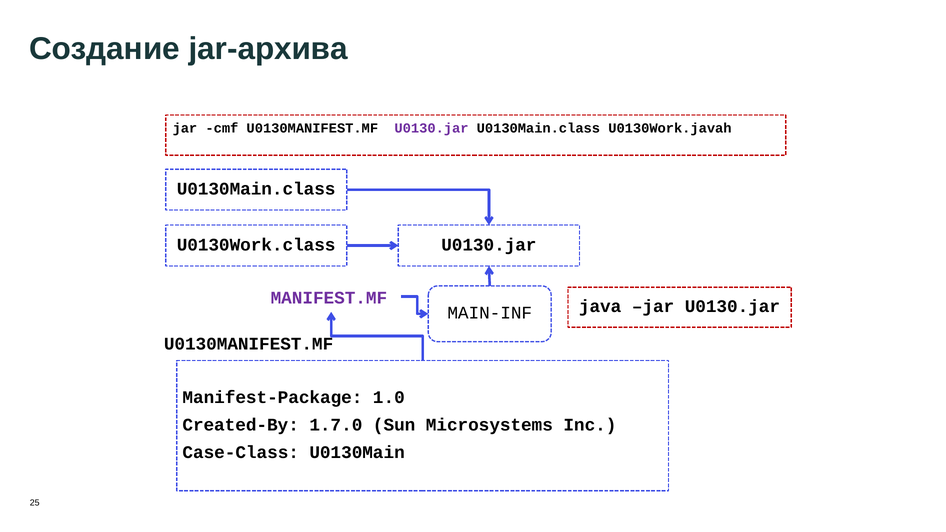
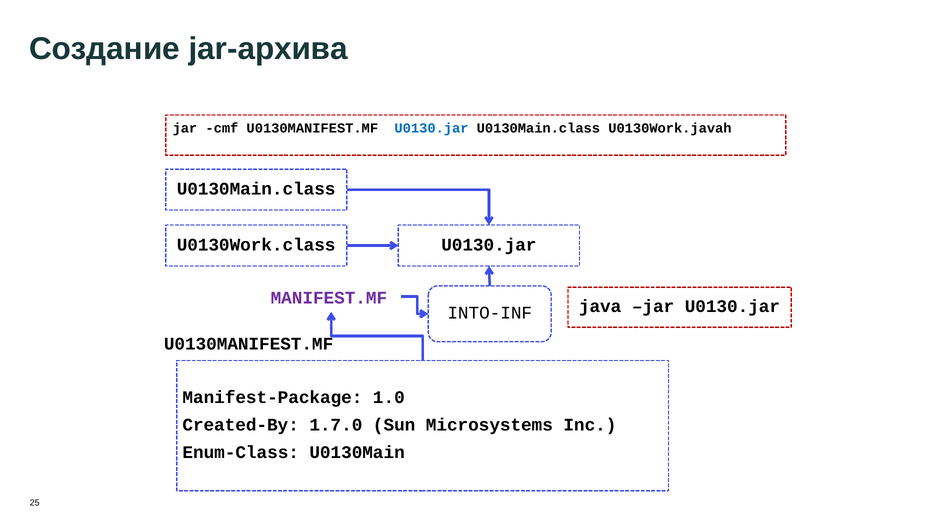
U0130.jar colour: purple -> blue (432, 128)
MAIN-INF: MAIN-INF -> INTO-INF (490, 313)
Case-Class: Case-Class -> Enum-Class (241, 453)
